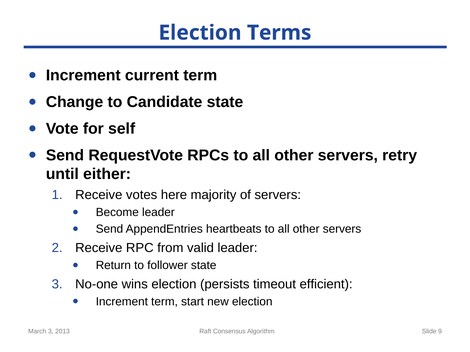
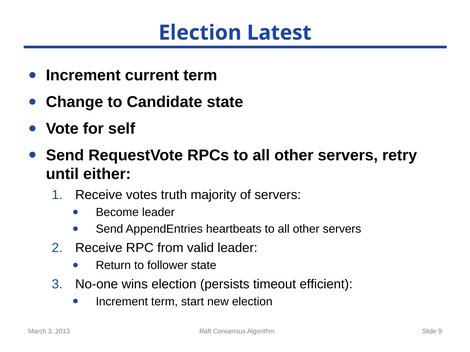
Terms: Terms -> Latest (279, 33)
here: here -> truth (174, 195)
